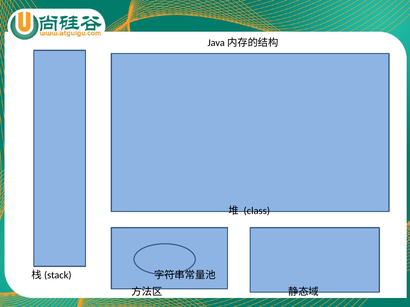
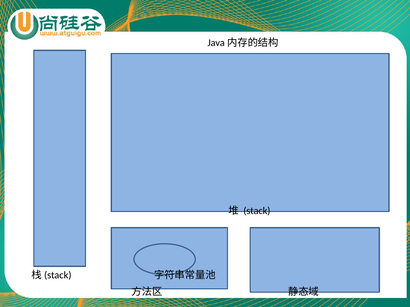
class: class -> stack (257, 211)
